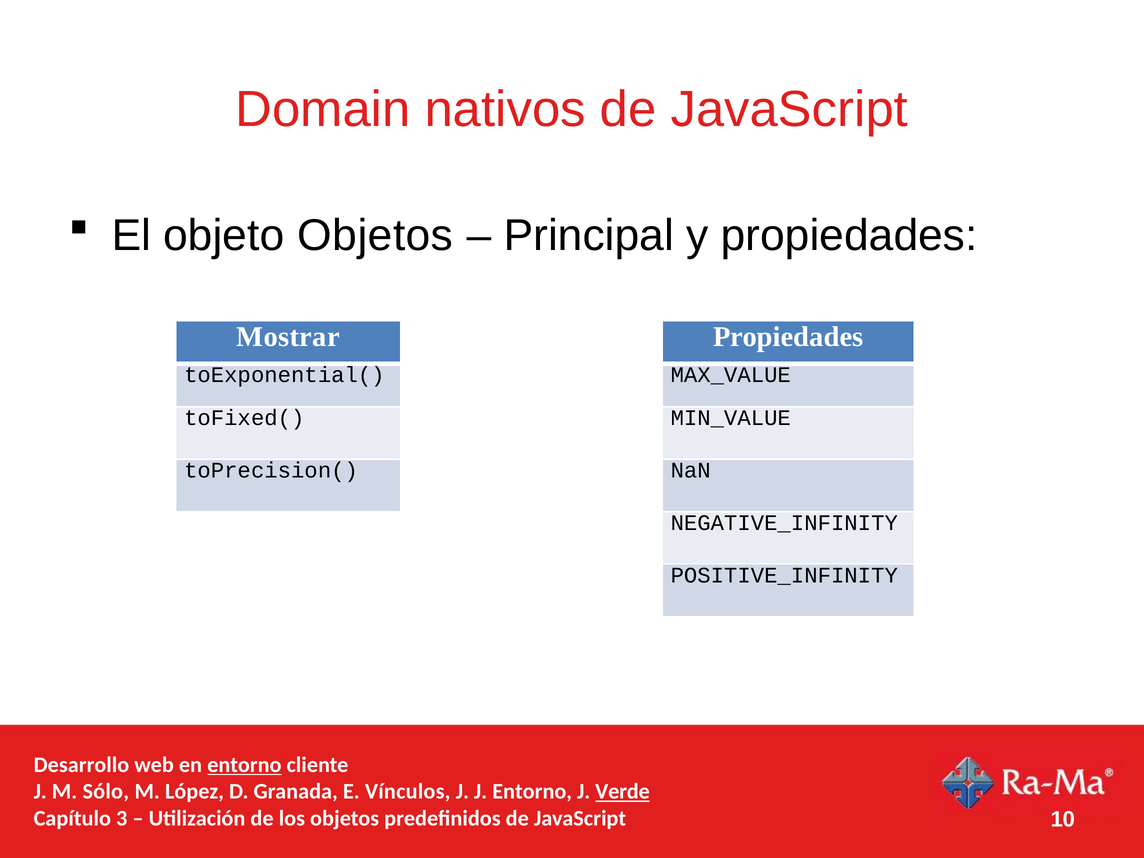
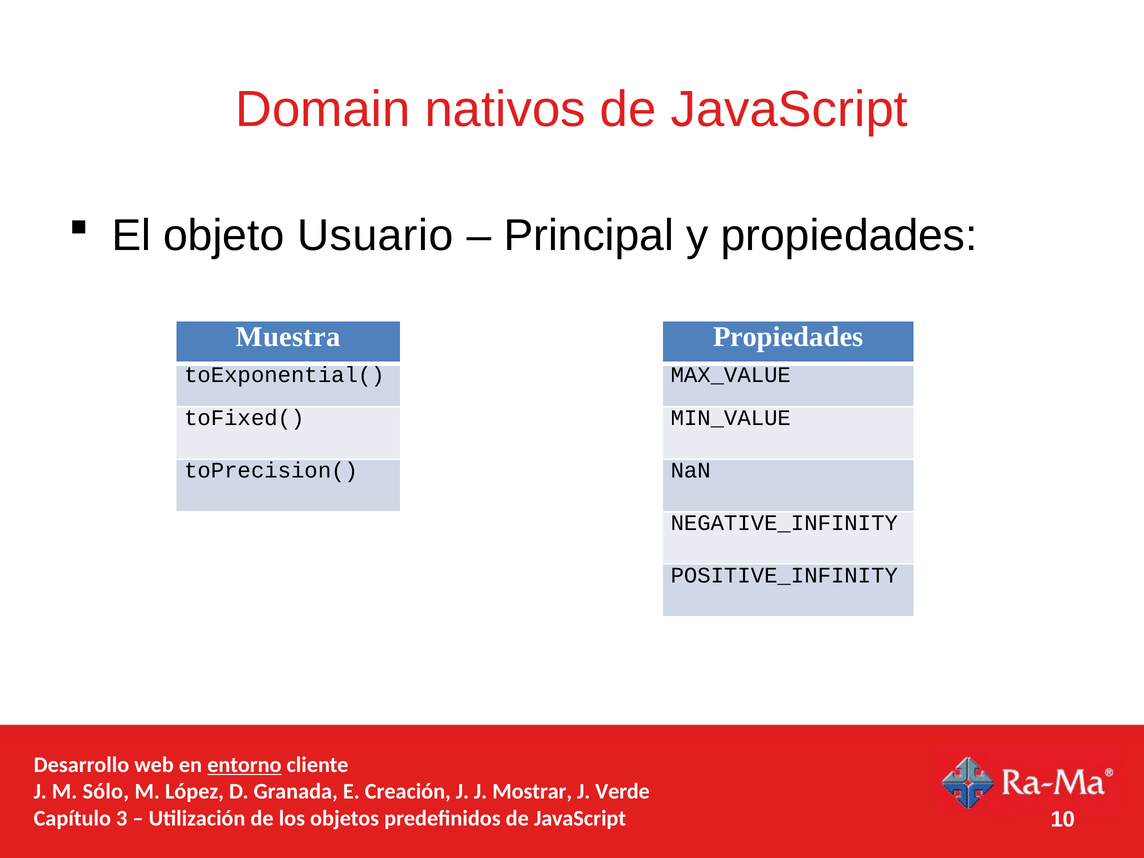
objeto Objetos: Objetos -> Usuario (375, 236)
Mostrar: Mostrar -> Muestra (288, 337)
Vínculos: Vínculos -> Creación (408, 792)
J Entorno: Entorno -> Mostrar (532, 792)
Verde underline: present -> none (622, 792)
